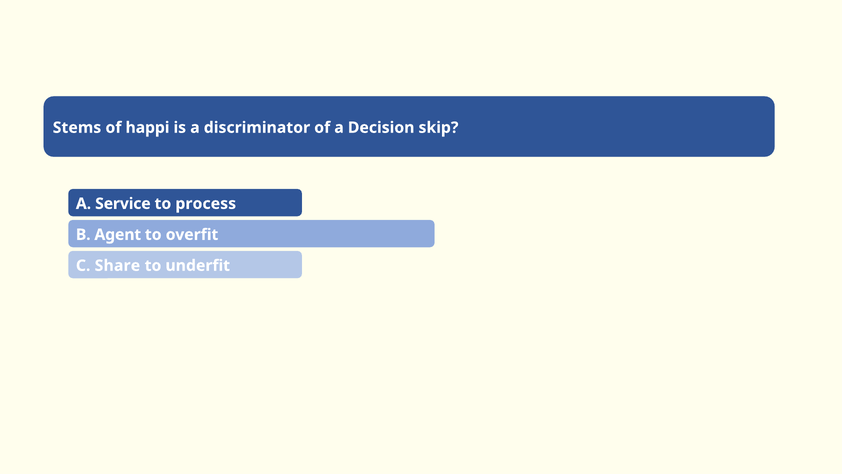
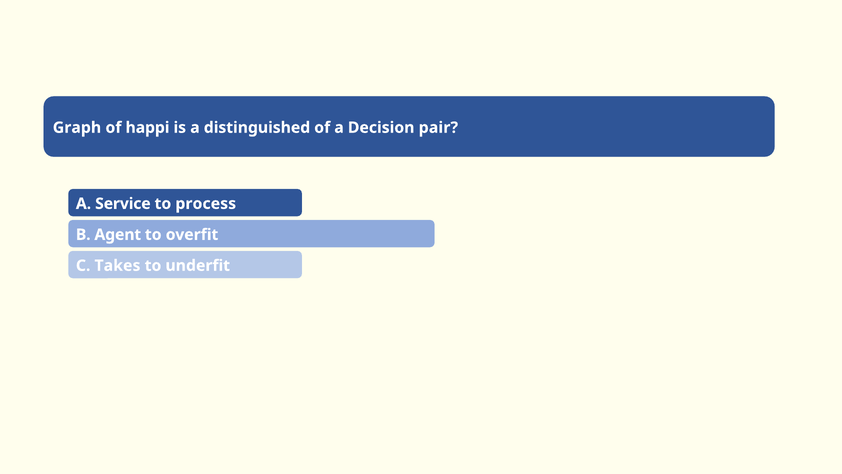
Stems: Stems -> Graph (77, 128)
discriminator: discriminator -> distinguished (257, 128)
skip: skip -> pair (438, 128)
Share: Share -> Takes (117, 265)
